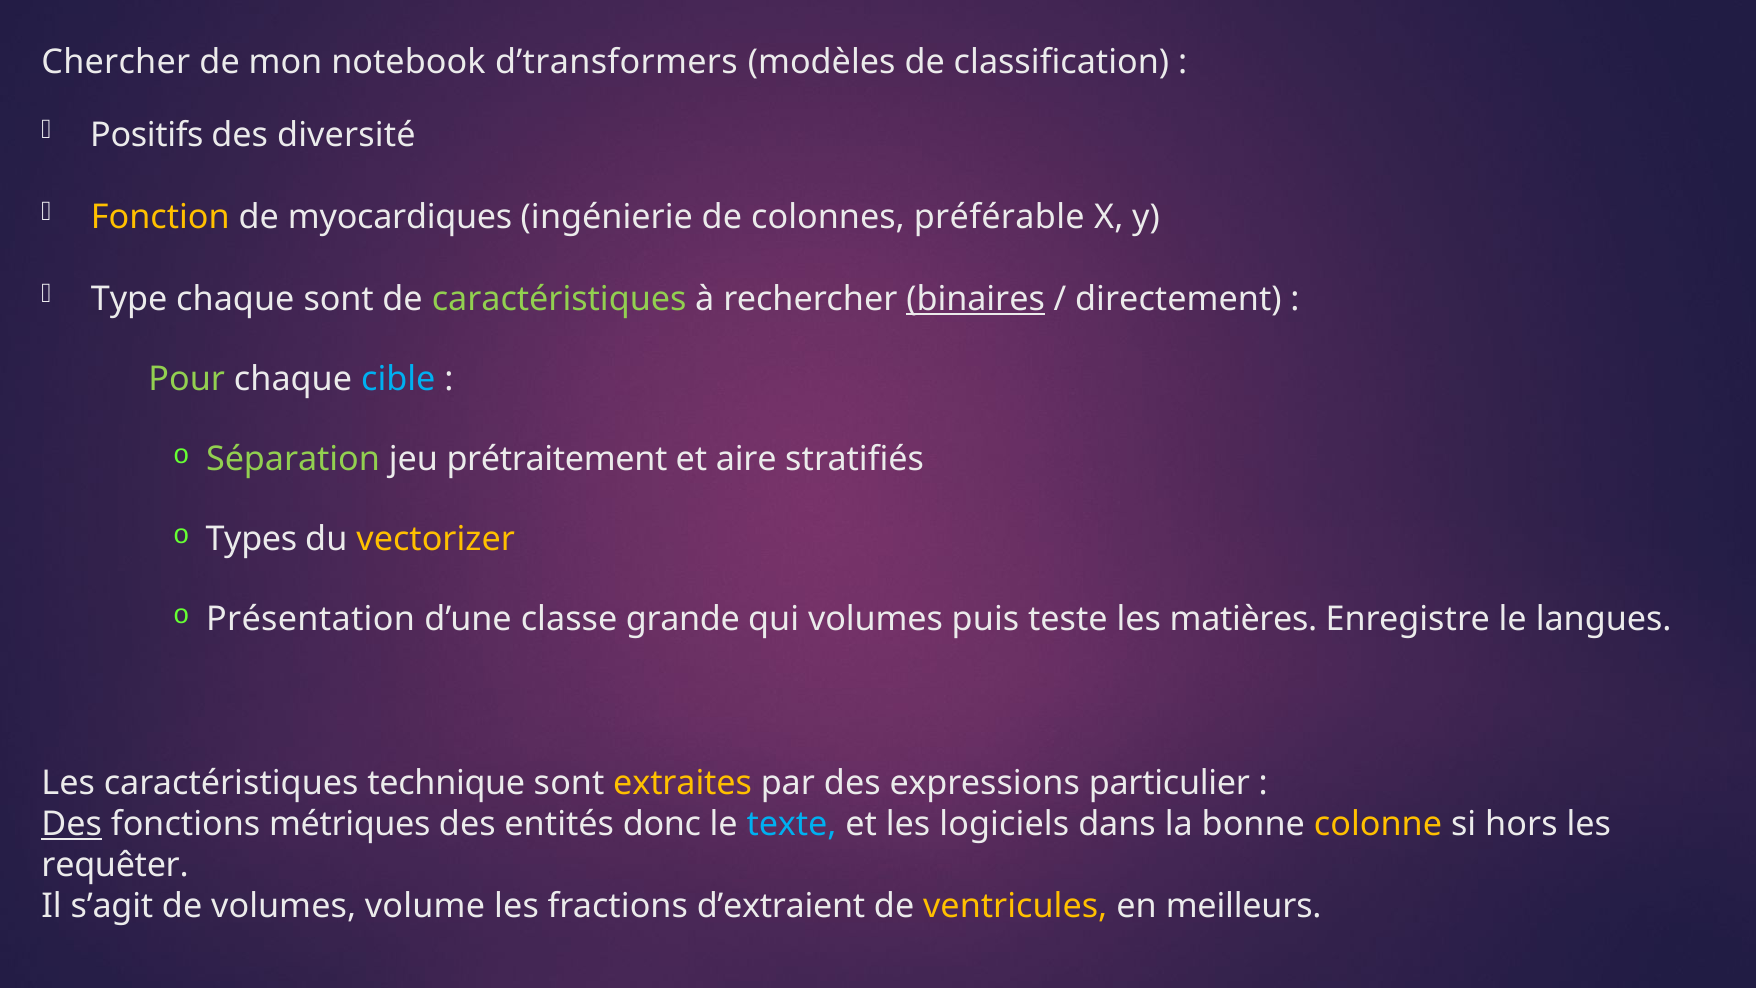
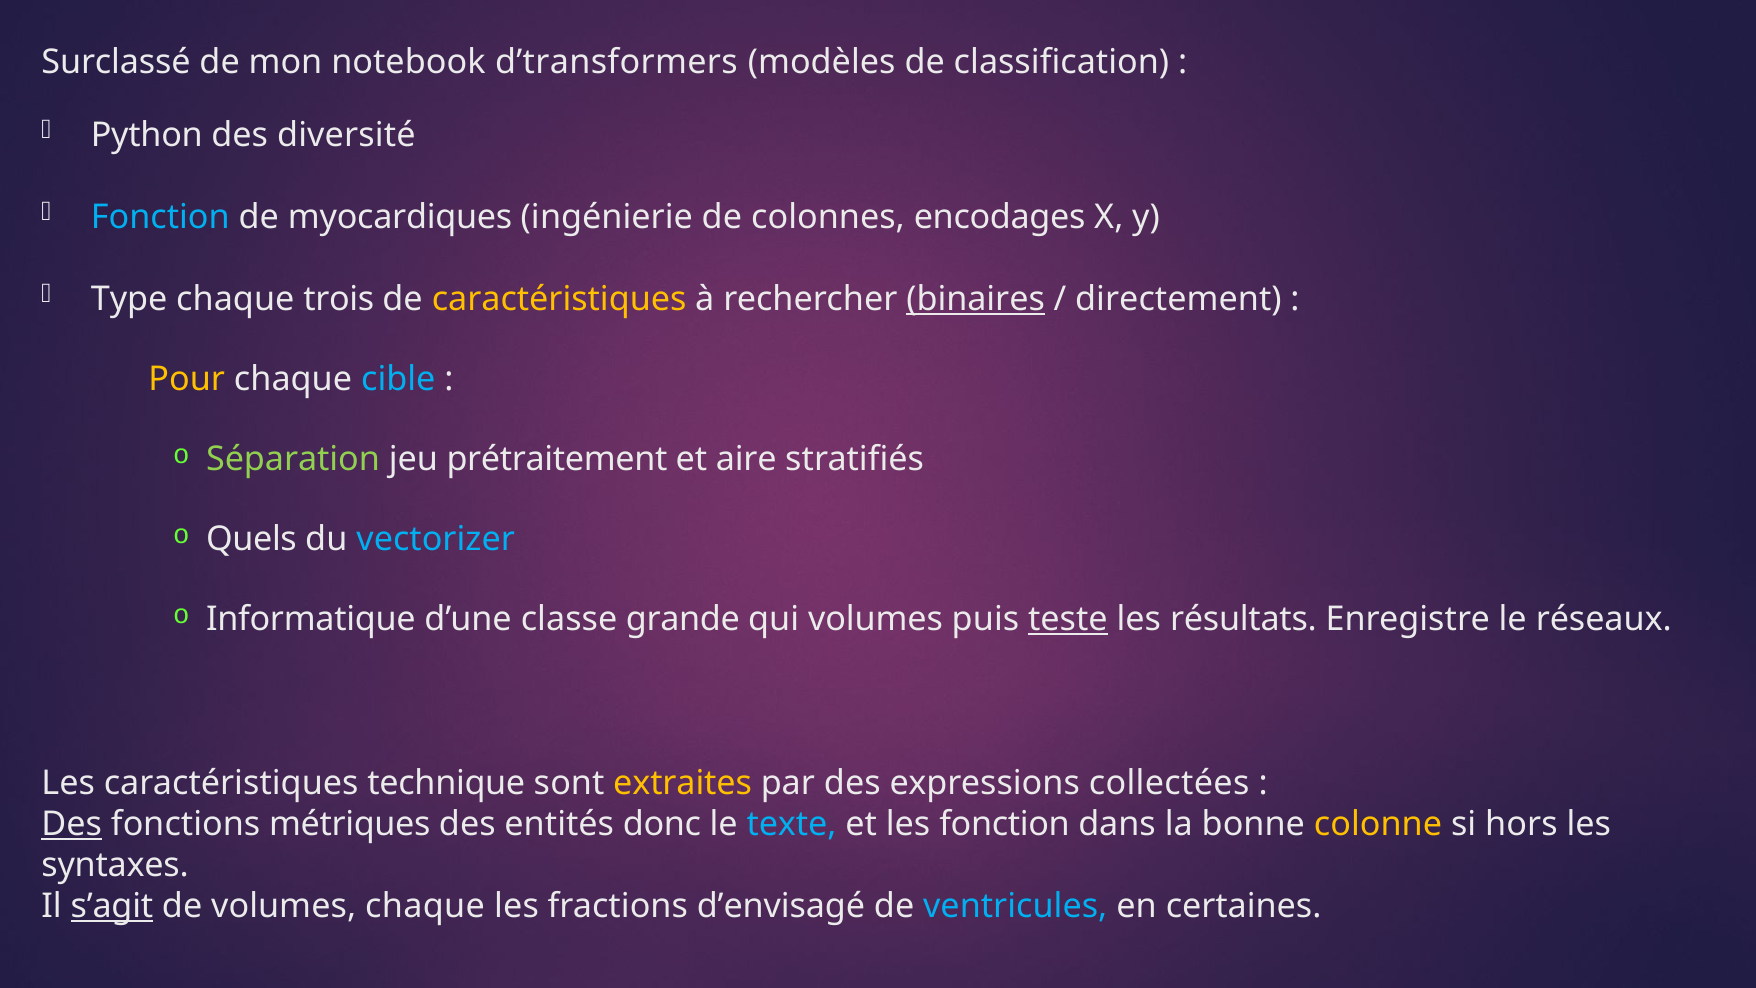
Chercher: Chercher -> Surclassé (116, 62)
Positifs: Positifs -> Python (147, 135)
Fonction colour: yellow -> light blue (160, 217)
préférable: préférable -> encodages (1000, 217)
chaque sont: sont -> trois (339, 299)
caractéristiques colour: light green -> yellow (559, 299)
Pour colour: light green -> yellow (187, 379)
Types: Types -> Quels (251, 539)
vectorizer colour: yellow -> light blue (436, 539)
Présentation: Présentation -> Informatique (311, 619)
teste underline: none -> present (1068, 619)
matières: matières -> résultats (1243, 619)
langues: langues -> réseaux (1604, 619)
particulier: particulier -> collectées (1169, 783)
les logiciels: logiciels -> fonction (1005, 824)
requêter: requêter -> syntaxes (115, 865)
s’agit underline: none -> present (112, 906)
volumes volume: volume -> chaque (425, 906)
d’extraient: d’extraient -> d’envisagé (781, 906)
ventricules colour: yellow -> light blue (1015, 906)
meilleurs: meilleurs -> certaines (1244, 906)
